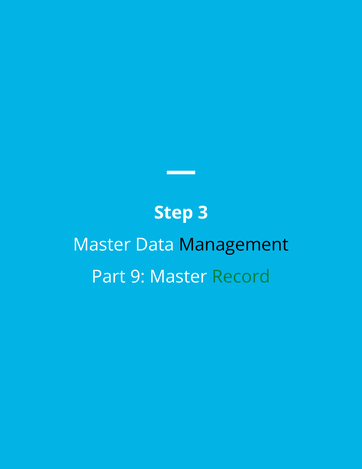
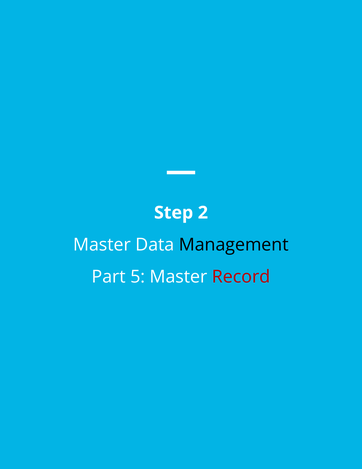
3: 3 -> 2 (203, 212)
9: 9 -> 5 (138, 276)
Record colour: green -> red (241, 276)
